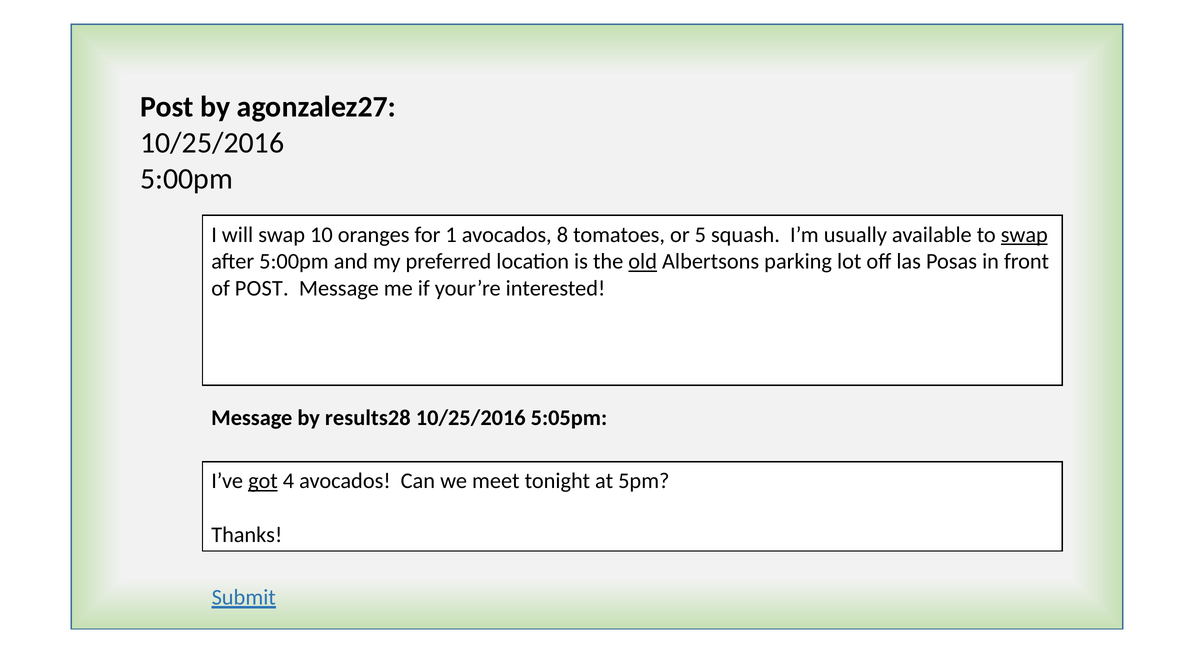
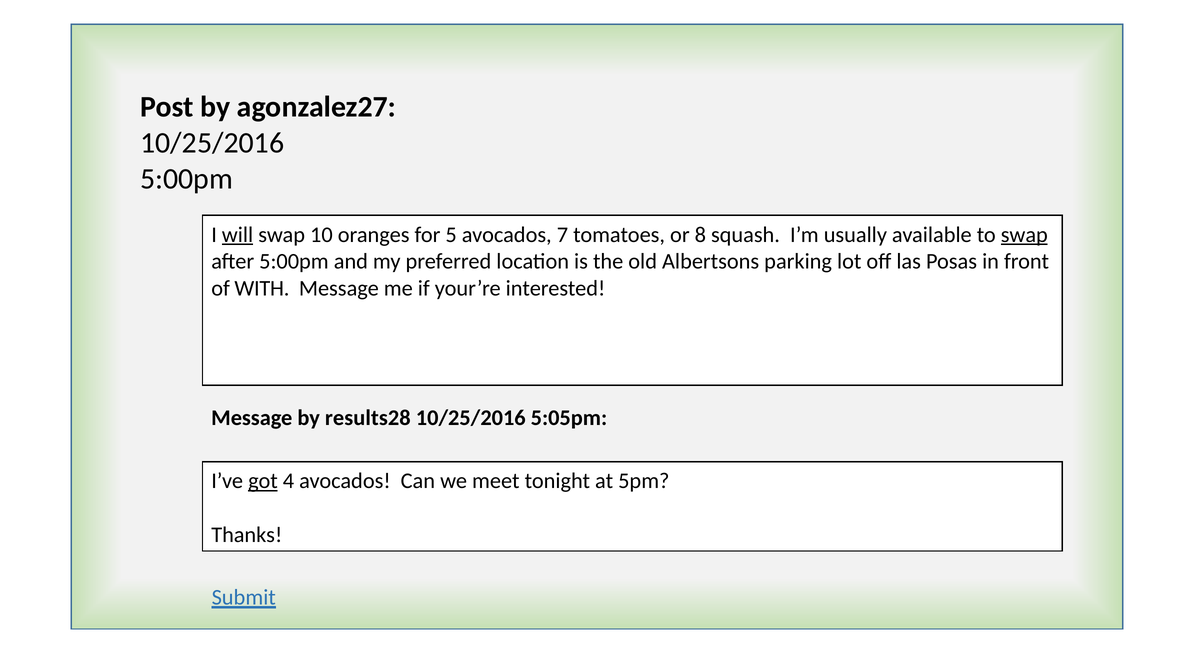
will underline: none -> present (238, 235)
1: 1 -> 5 (451, 235)
8: 8 -> 7 (562, 235)
5: 5 -> 8 (700, 235)
old underline: present -> none (643, 262)
of POST: POST -> WITH (262, 288)
